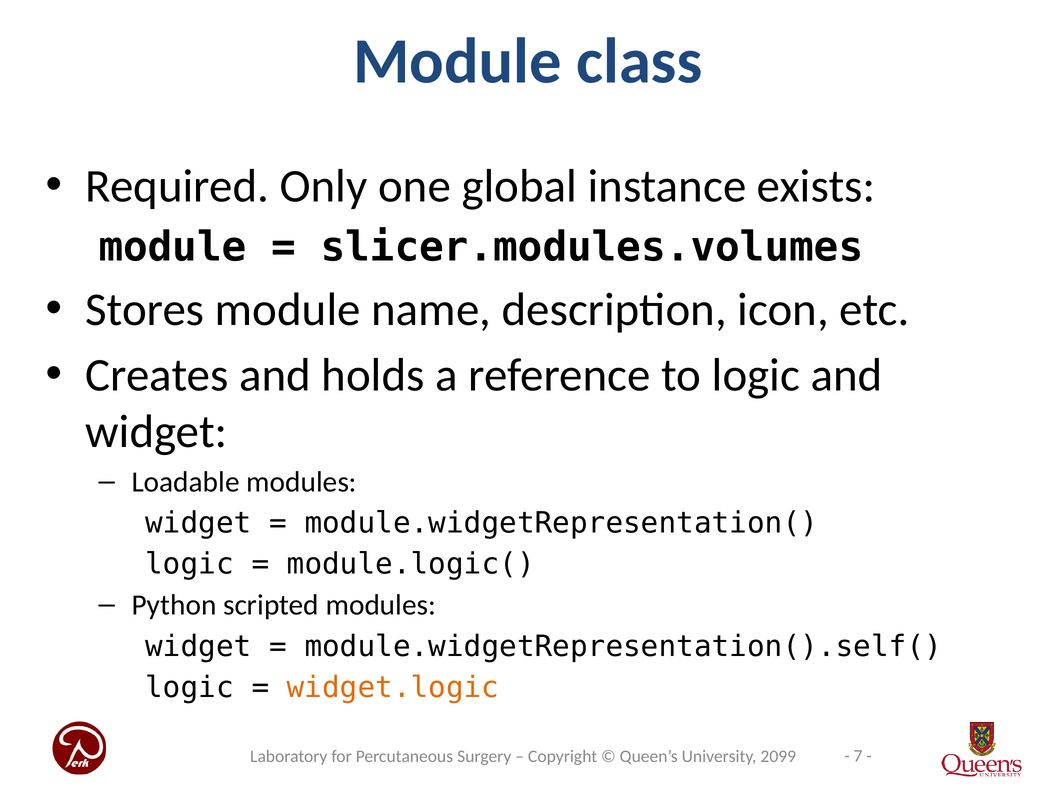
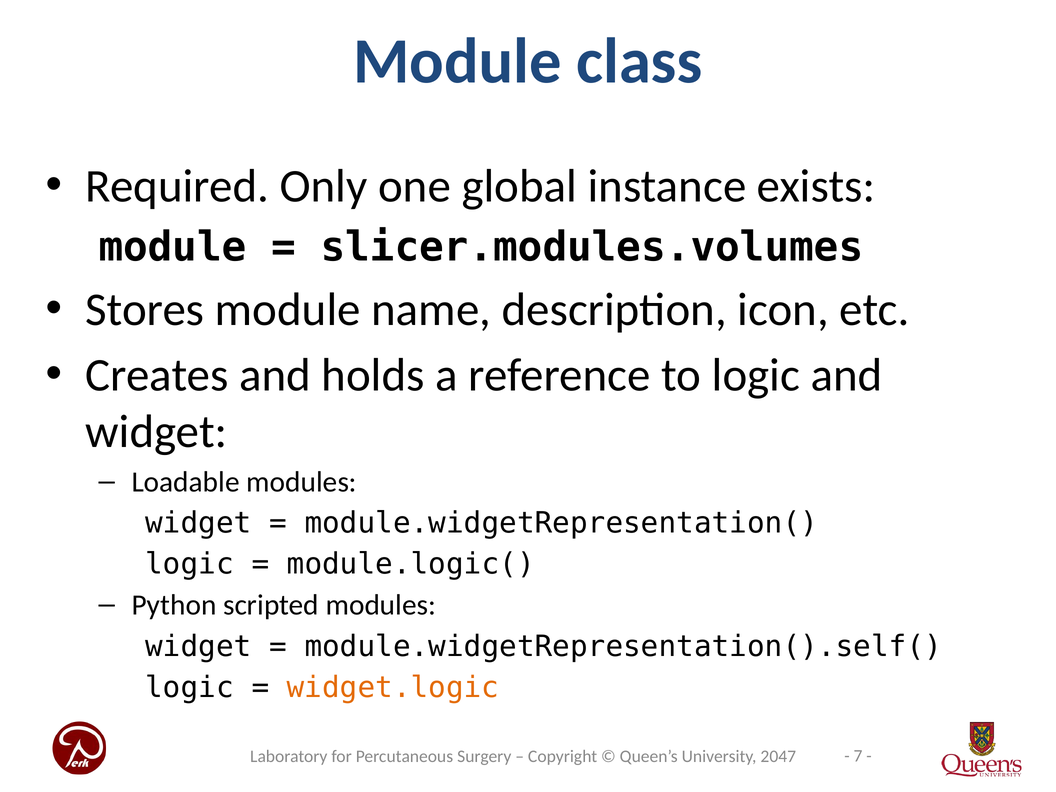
2099: 2099 -> 2047 (778, 756)
